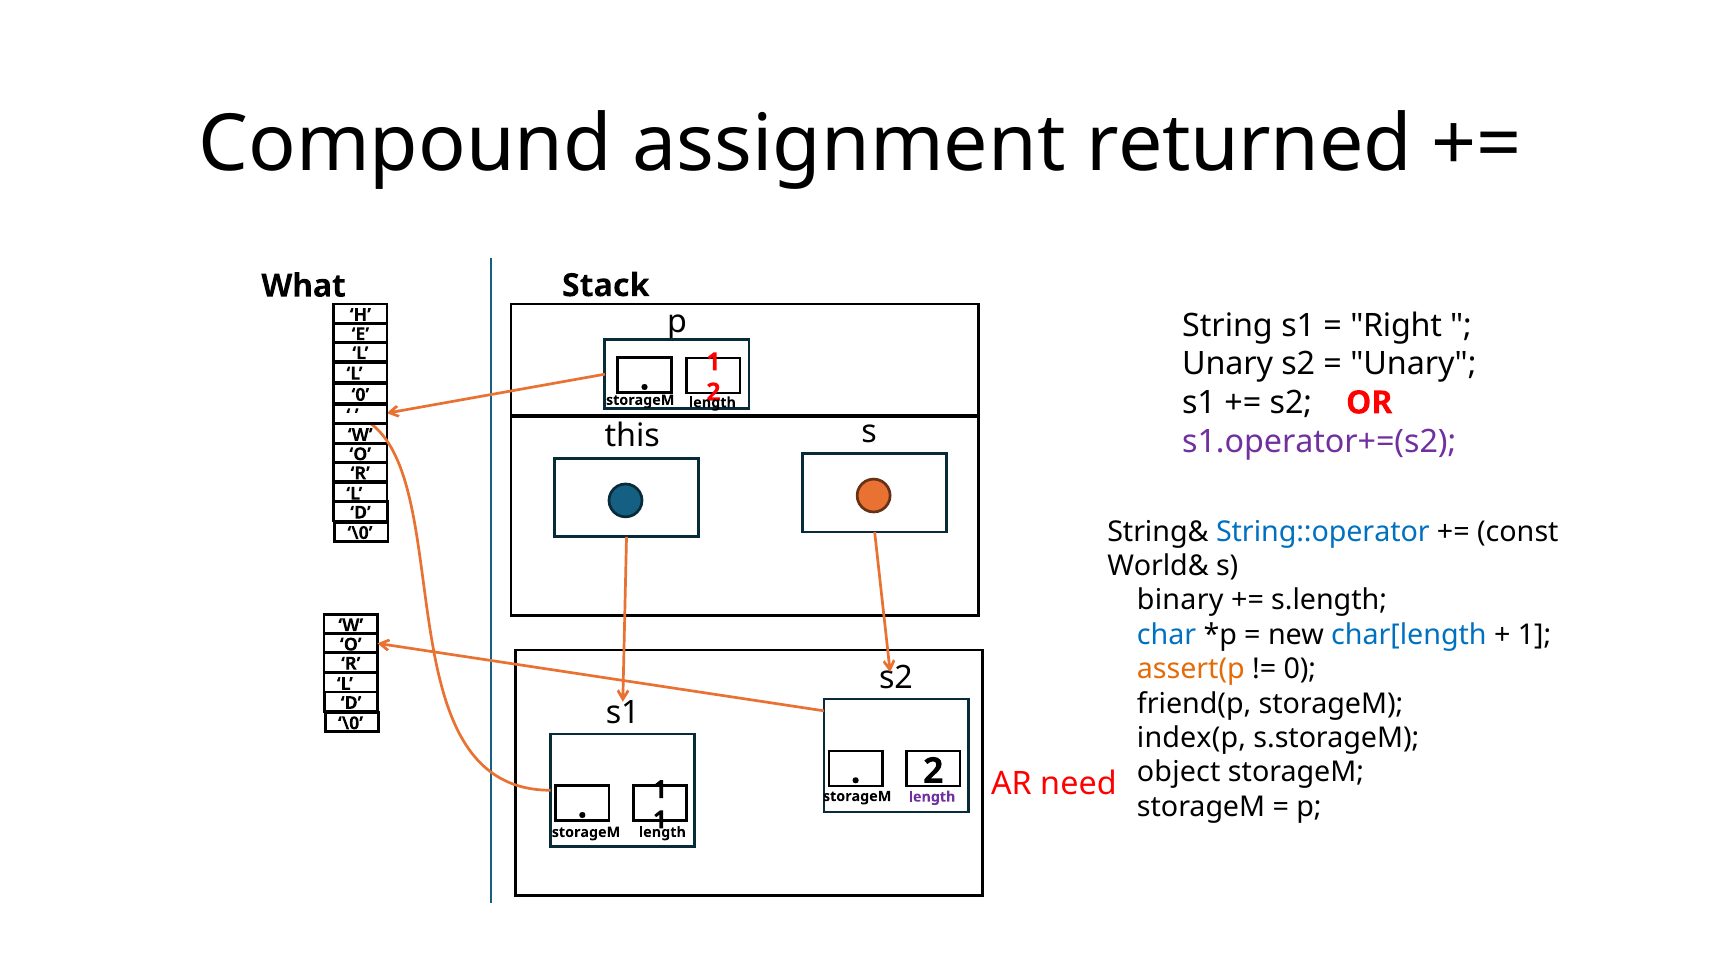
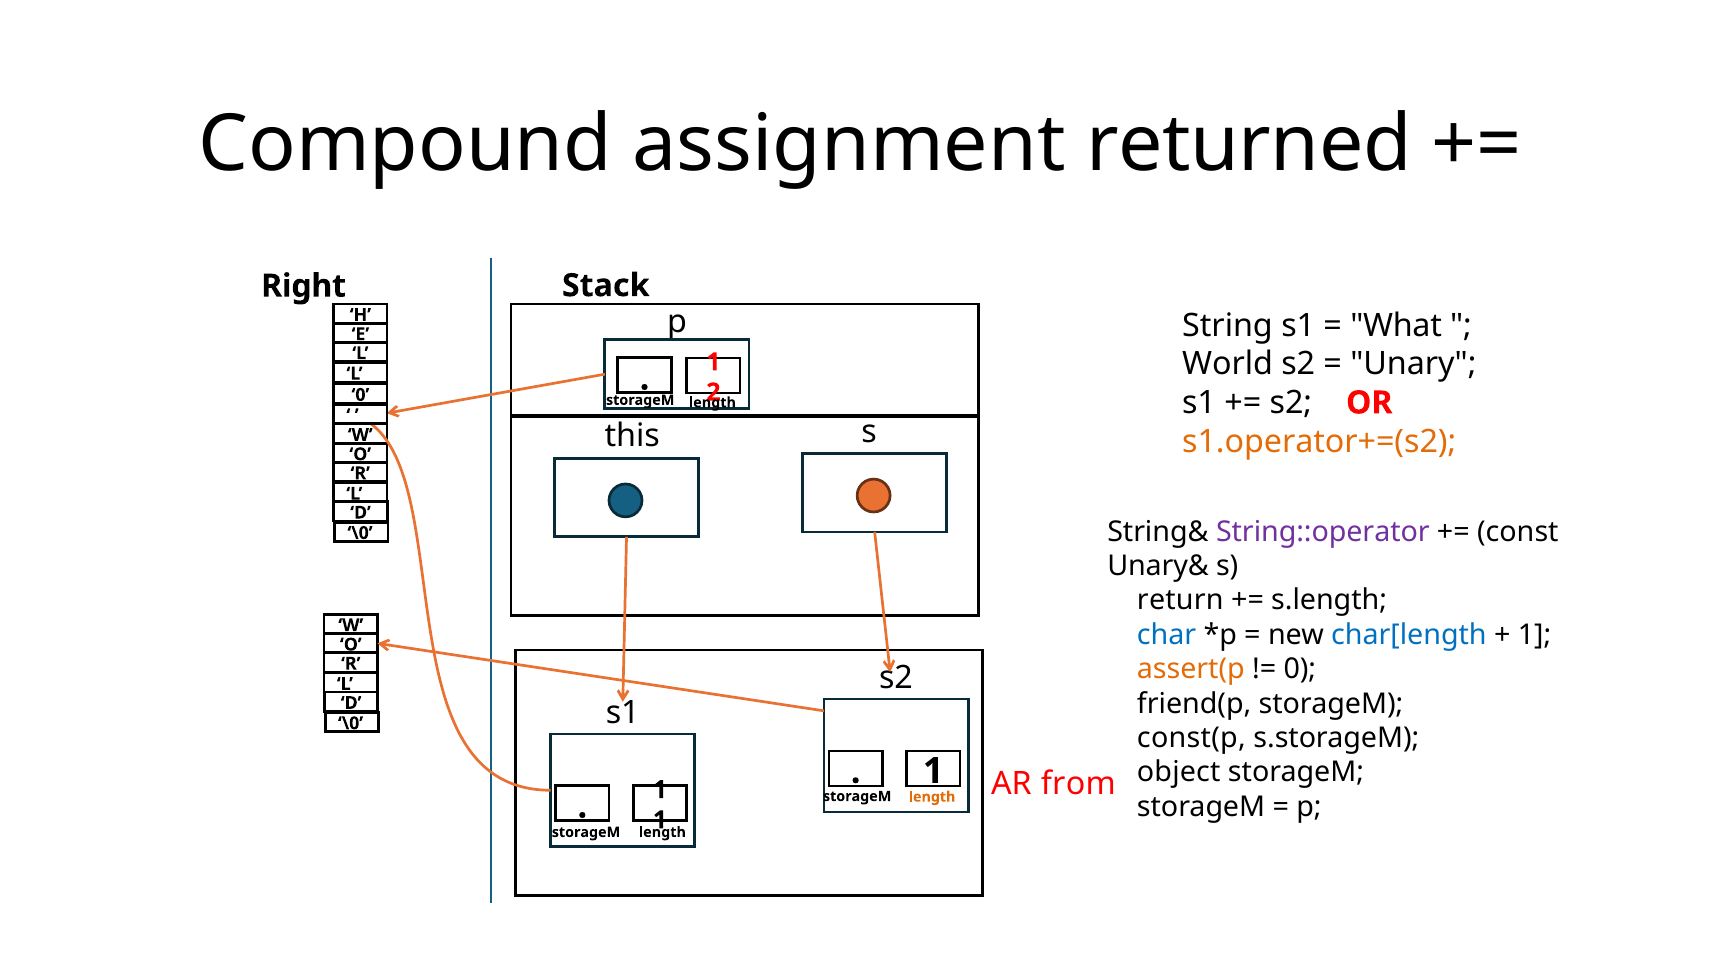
What: What -> Right (304, 286)
Right: Right -> What (1396, 326)
Unary: Unary -> World (1228, 364)
s1.operator+=(s2 colour: purple -> orange (1319, 442)
String::operator colour: blue -> purple (1323, 532)
World&: World& -> Unary& (1158, 566)
binary: binary -> return (1180, 601)
index(p: index(p -> const(p (1191, 738)
2: 2 -> 1 (933, 771)
need: need -> from (1078, 784)
length colour: purple -> orange (932, 797)
